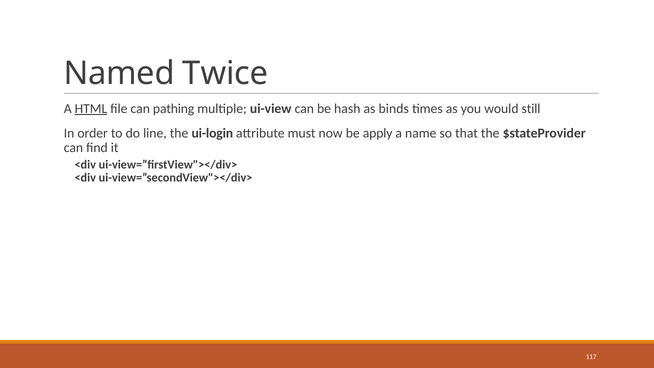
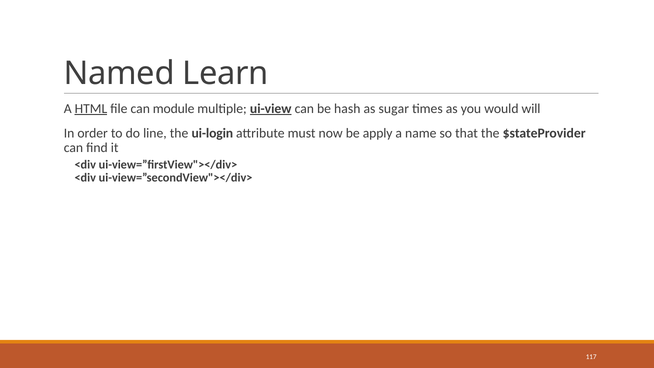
Twice: Twice -> Learn (226, 73)
pathing: pathing -> module (174, 109)
ui-view underline: none -> present (271, 109)
binds: binds -> sugar (394, 109)
still: still -> will (531, 109)
